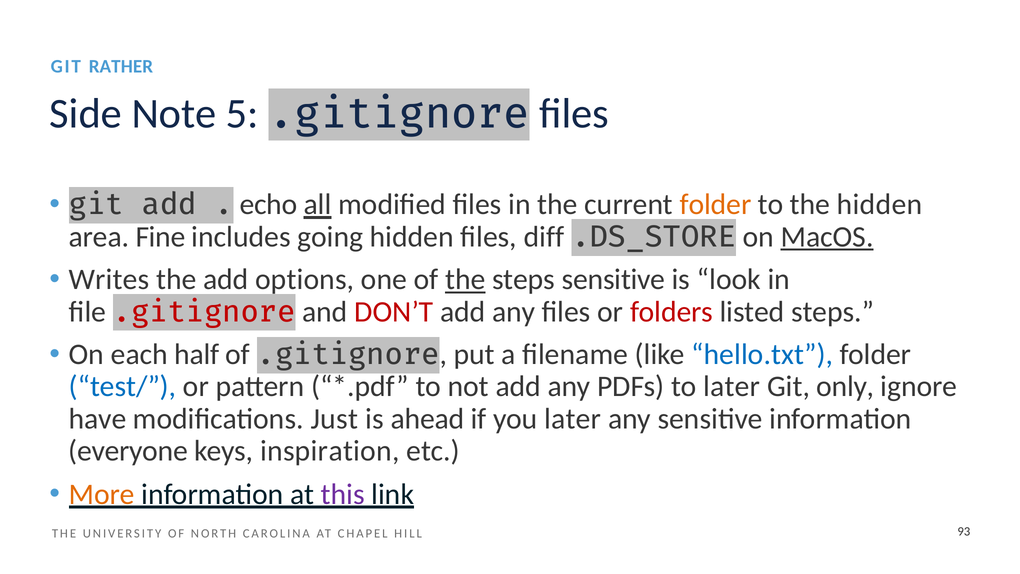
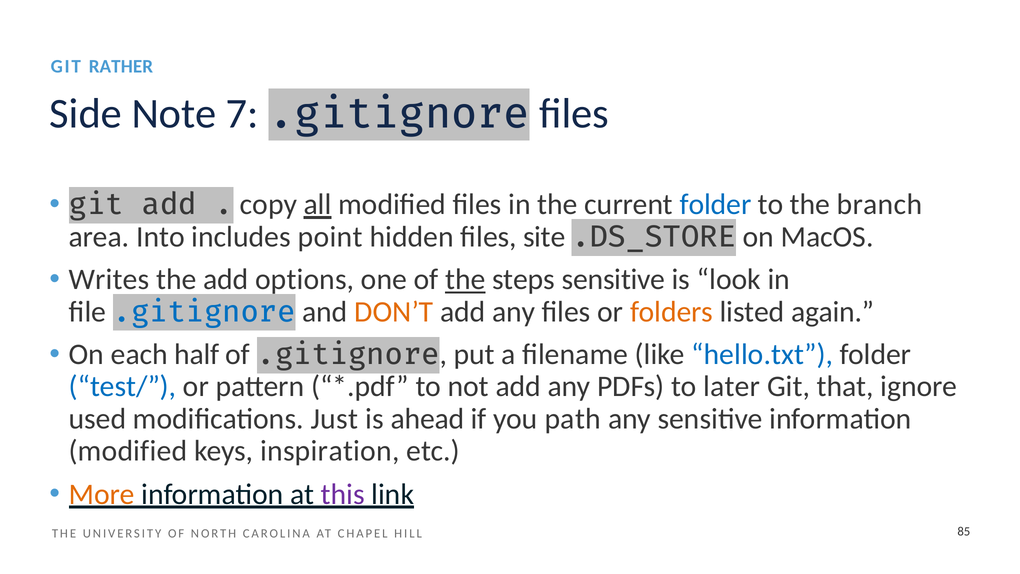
5: 5 -> 7 (242, 113)
echo: echo -> copy (268, 205)
folder colour: orange -> blue (716, 205)
the hidden: hidden -> branch (880, 205)
Fine: Fine -> Into (160, 237)
going: going -> point (330, 237)
diff: diff -> site (544, 237)
MacOS underline: present -> none (827, 237)
.gitignore colour: red -> blue (204, 312)
DON’T colour: red -> orange (394, 312)
folders colour: red -> orange (672, 312)
listed steps: steps -> again (833, 312)
only: only -> that (845, 386)
have: have -> used (98, 419)
you later: later -> path (573, 419)
everyone: everyone -> modified (128, 451)
93: 93 -> 85 (964, 531)
